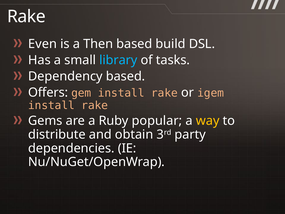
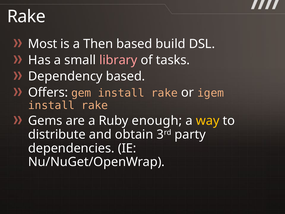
Even: Even -> Most (43, 44)
library colour: light blue -> pink (118, 60)
popular: popular -> enough (157, 121)
